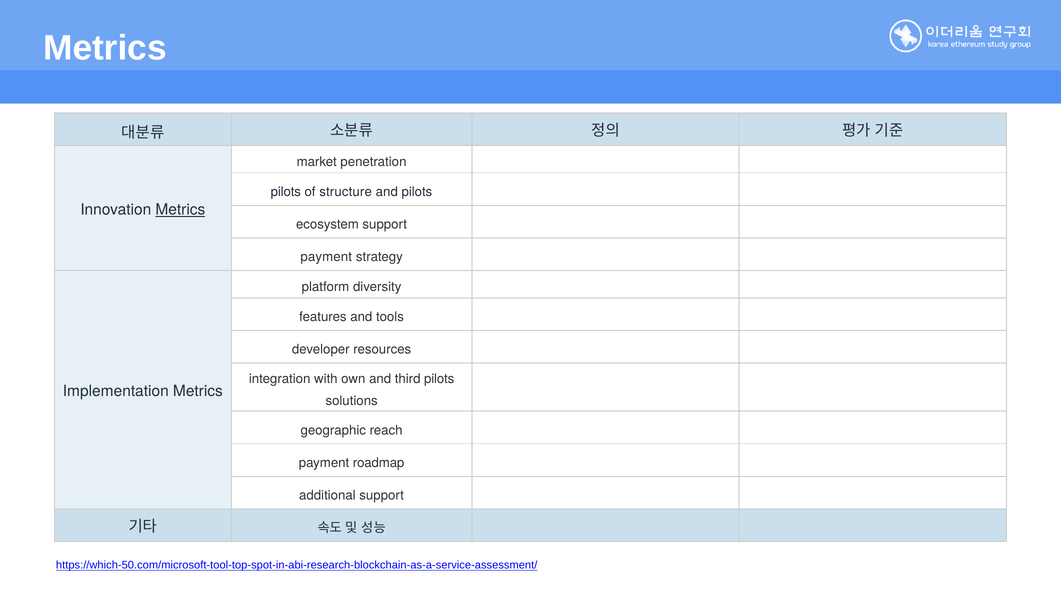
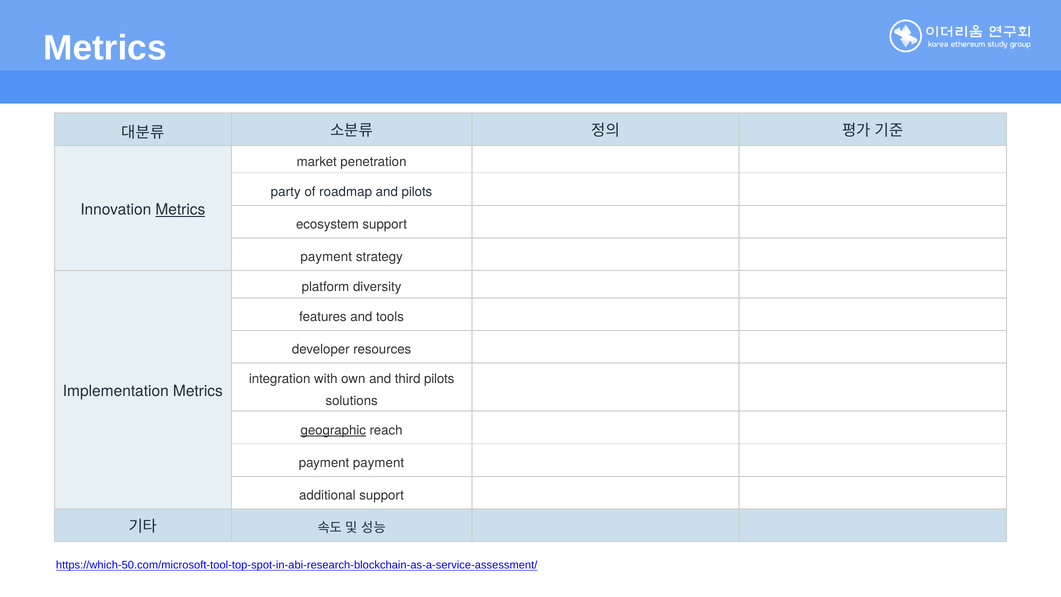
pilots: pilots -> party (286, 192)
structure: structure -> roadmap (346, 192)
geographic underline: none -> present (333, 430)
payment roadmap: roadmap -> payment (379, 463)
